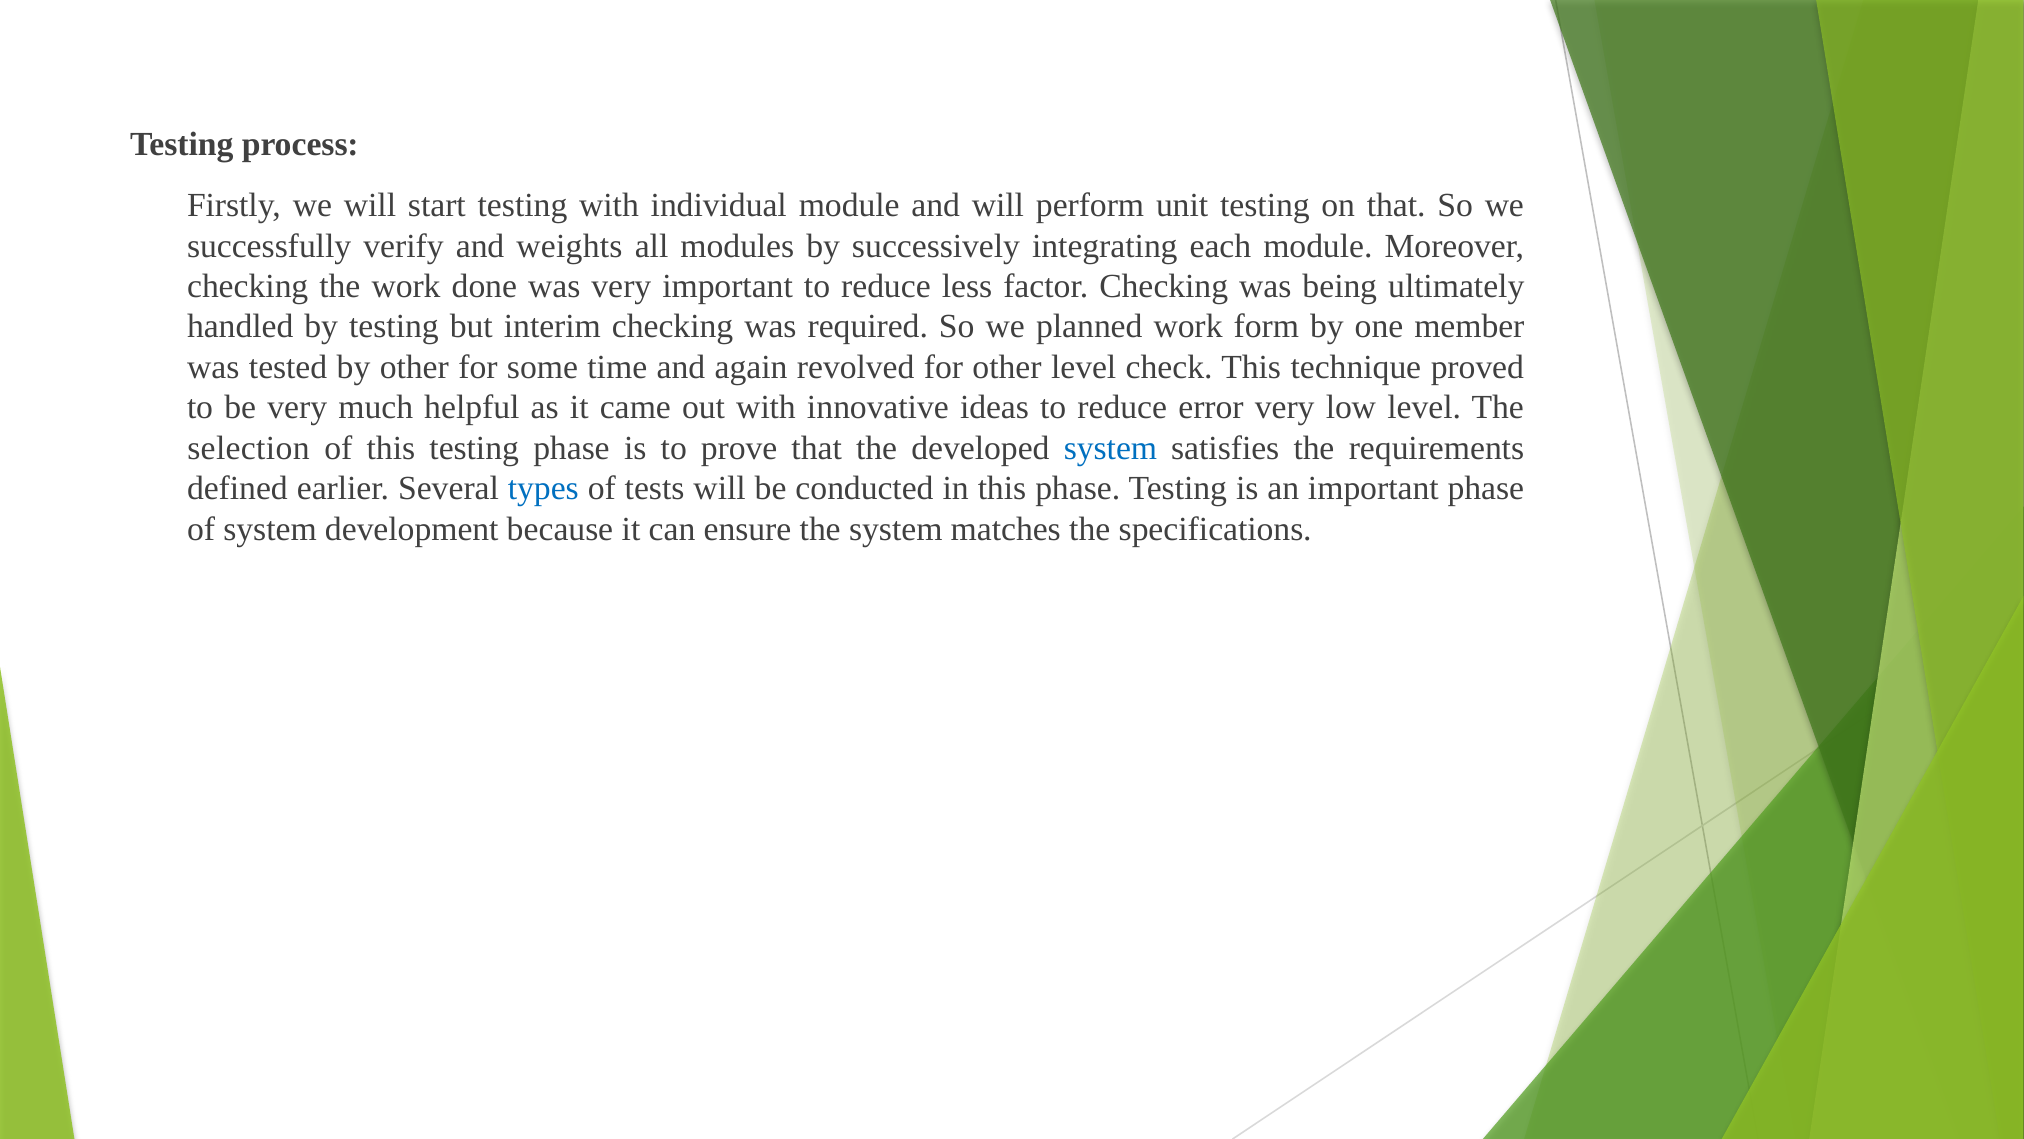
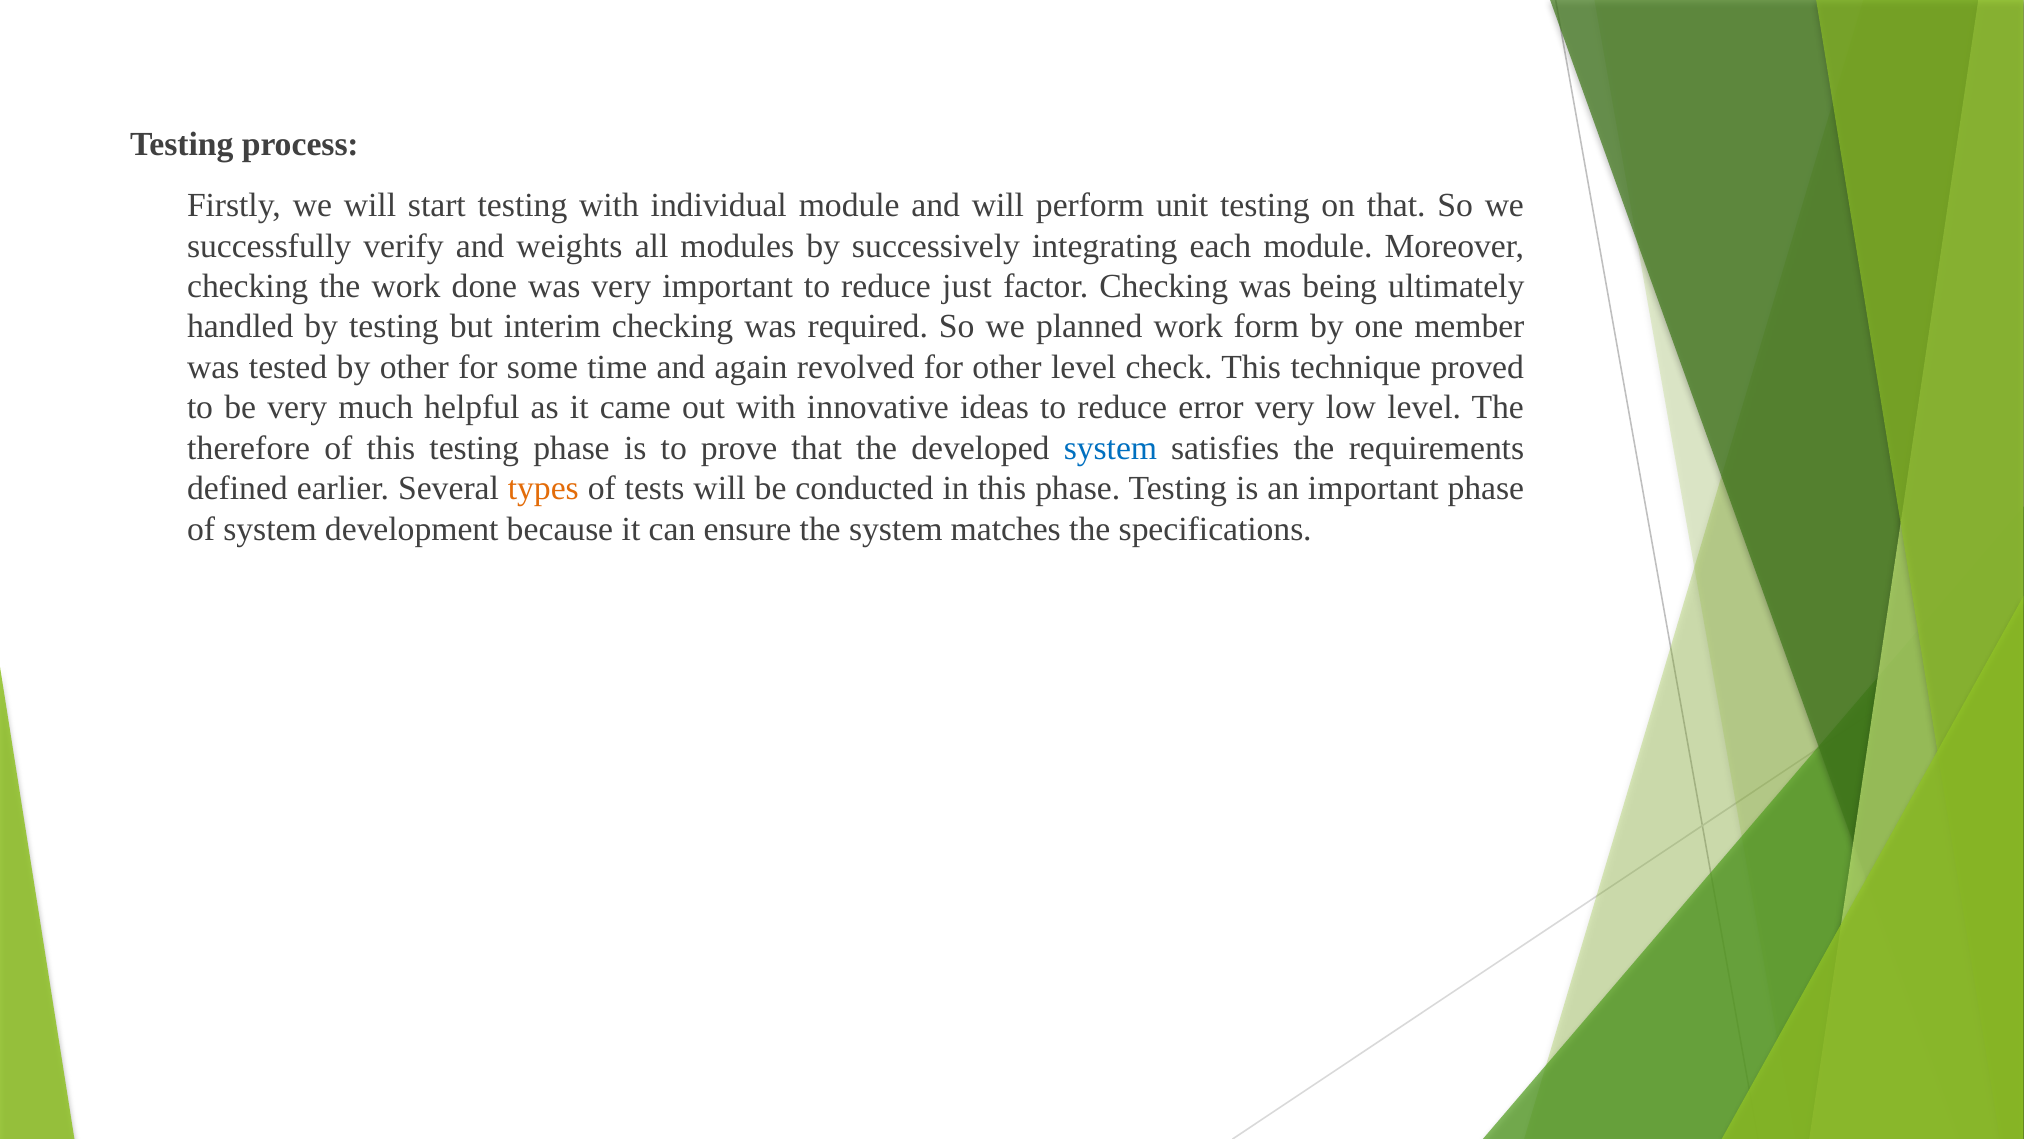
less: less -> just (967, 286)
selection: selection -> therefore (249, 448)
types colour: blue -> orange (543, 488)
